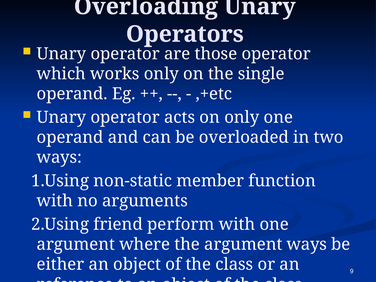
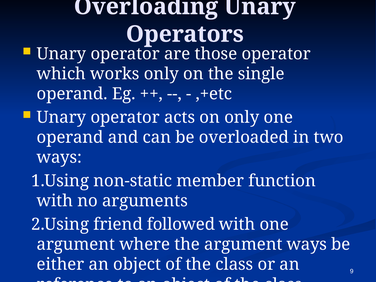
perform: perform -> followed (181, 224)
